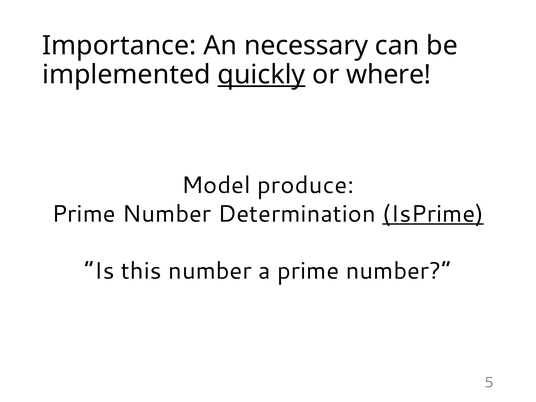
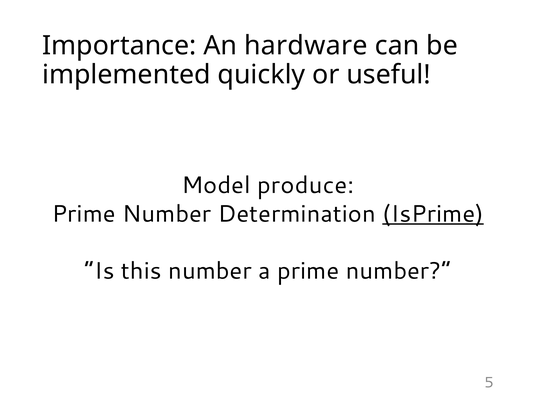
necessary: necessary -> hardware (306, 46)
quickly underline: present -> none (261, 75)
where: where -> useful (389, 75)
